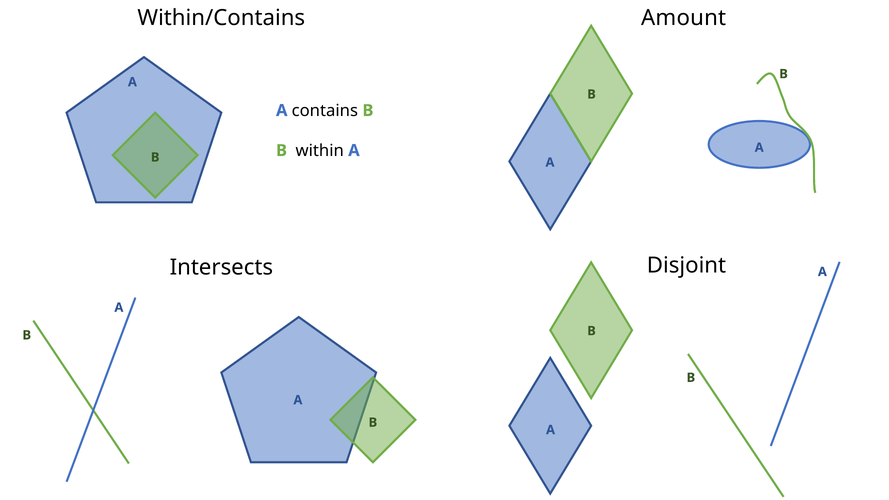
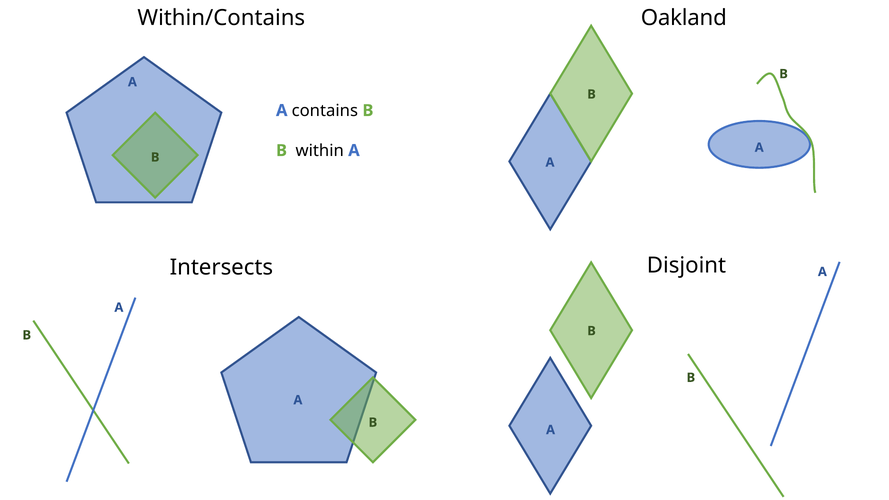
Amount: Amount -> Oakland (684, 18)
